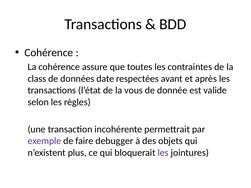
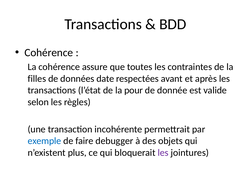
class: class -> filles (37, 79)
vous: vous -> pour (134, 90)
exemple colour: purple -> blue (44, 141)
